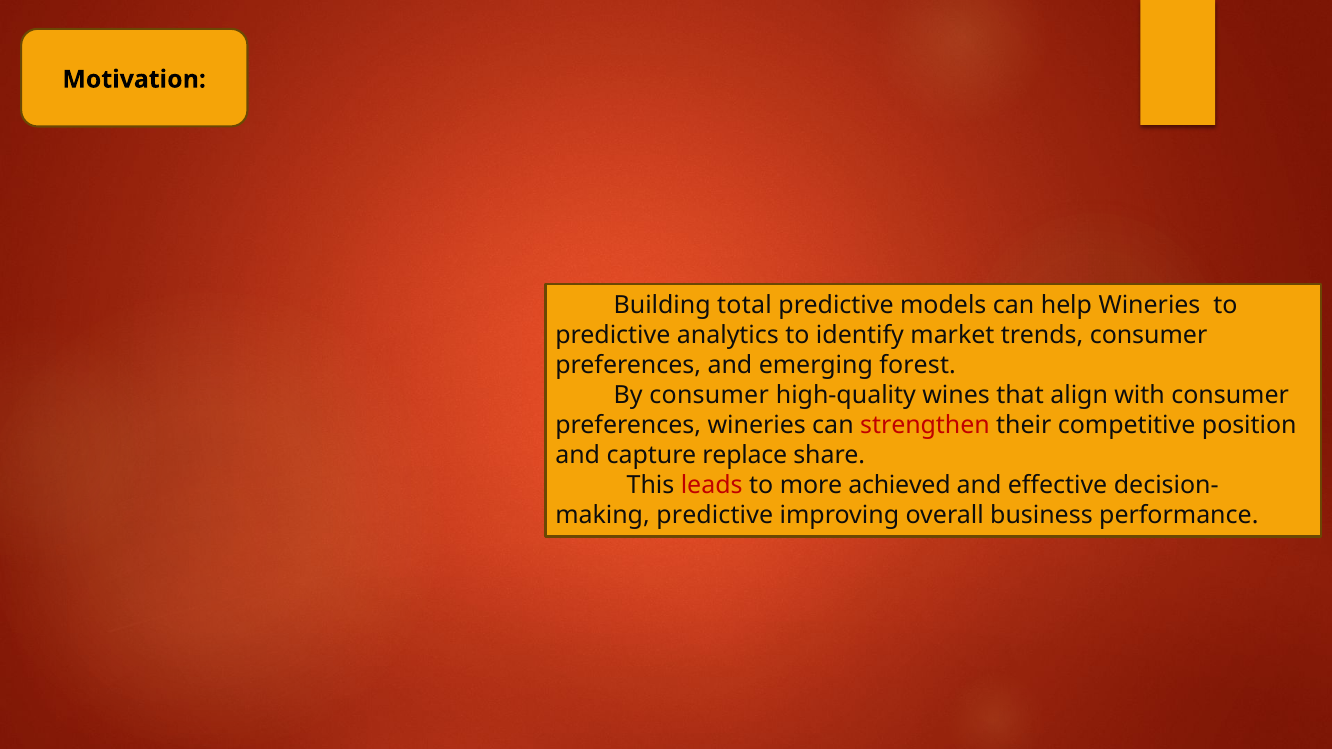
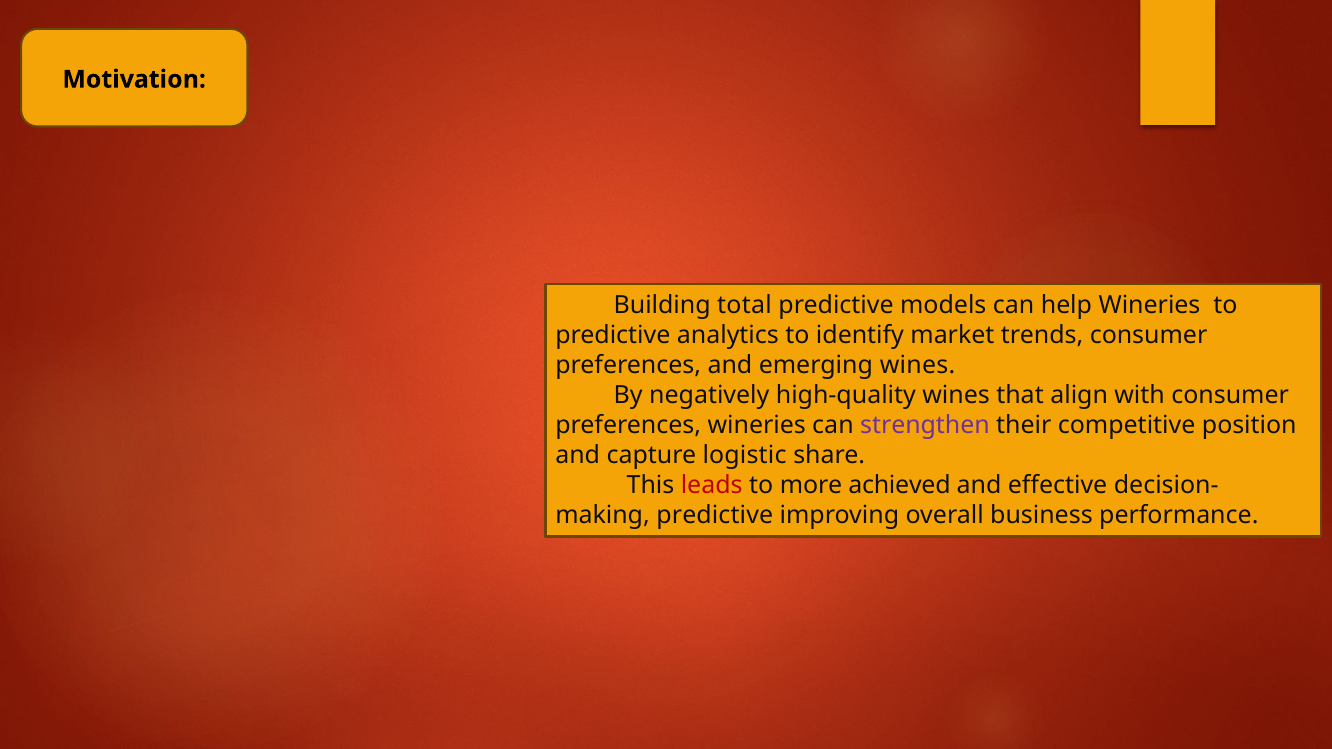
emerging forest: forest -> wines (918, 366)
By consumer: consumer -> negatively (709, 396)
strengthen colour: red -> purple (925, 426)
replace: replace -> logistic (745, 456)
